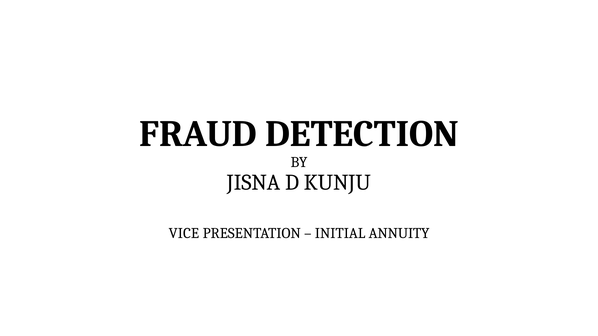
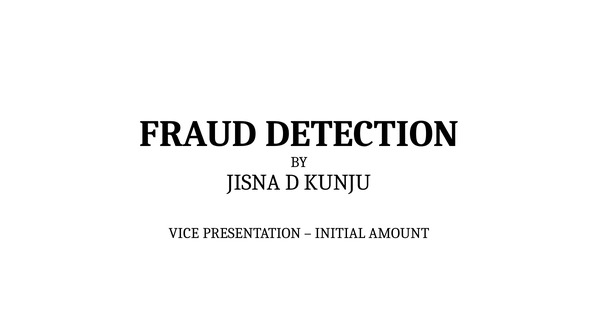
ANNUITY: ANNUITY -> AMOUNT (399, 233)
